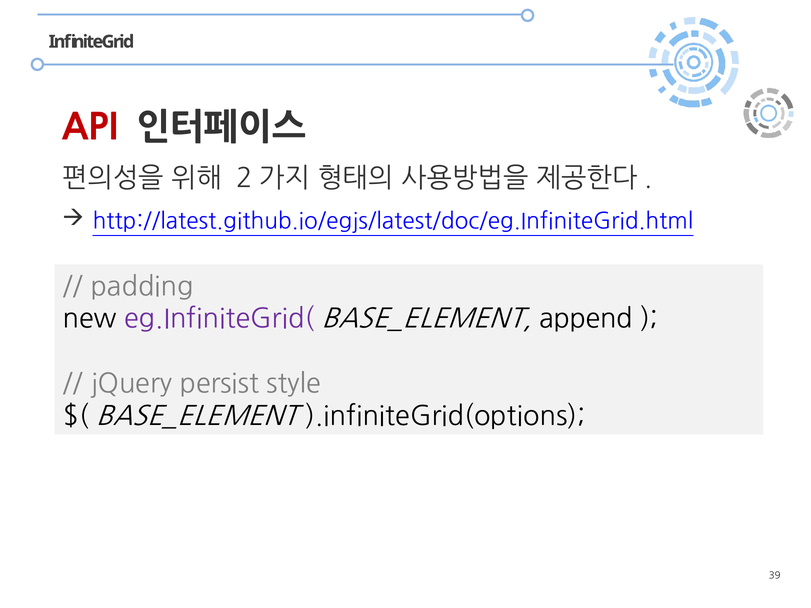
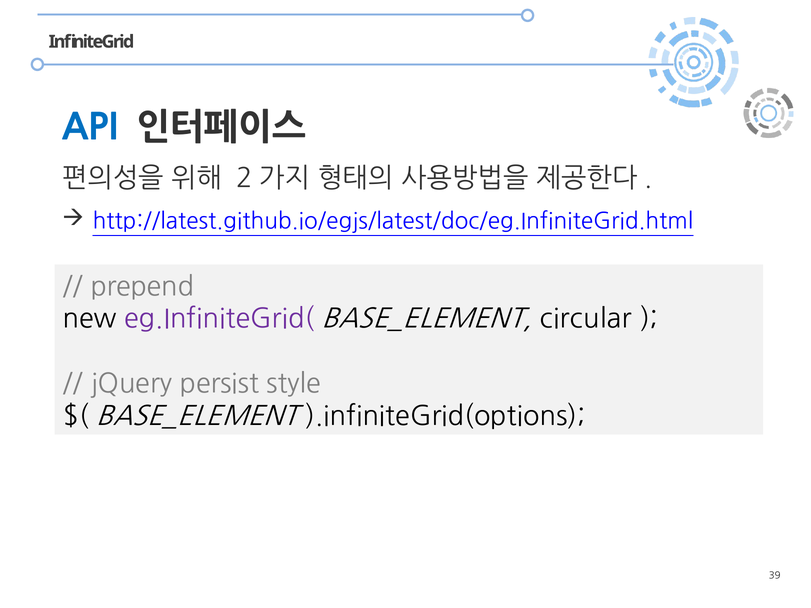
API colour: red -> blue (90, 128)
padding: padding -> prepend (142, 287)
append: append -> circular (586, 319)
